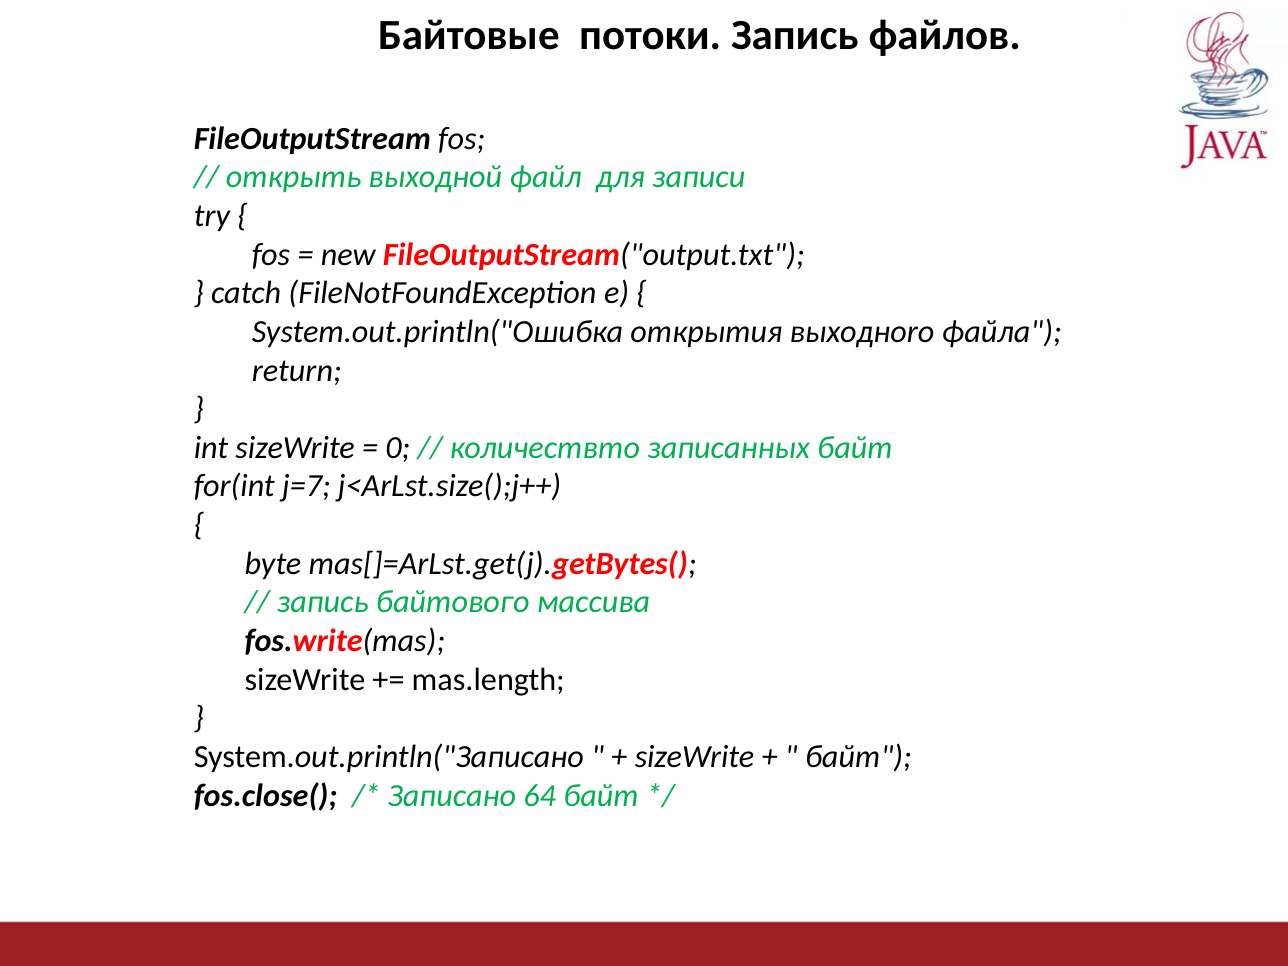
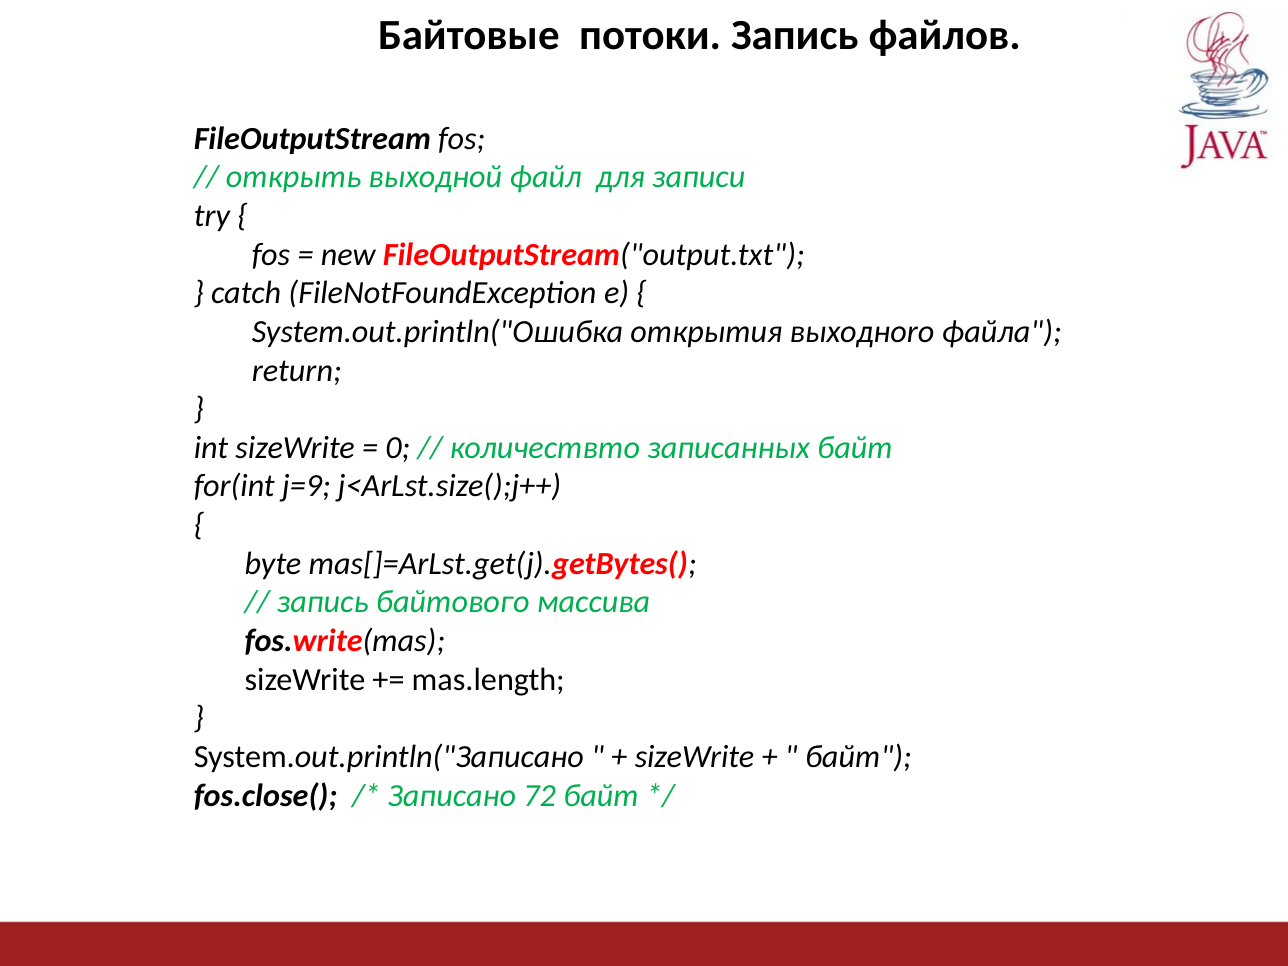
j=7: j=7 -> j=9 (306, 486)
64: 64 -> 72 (540, 795)
